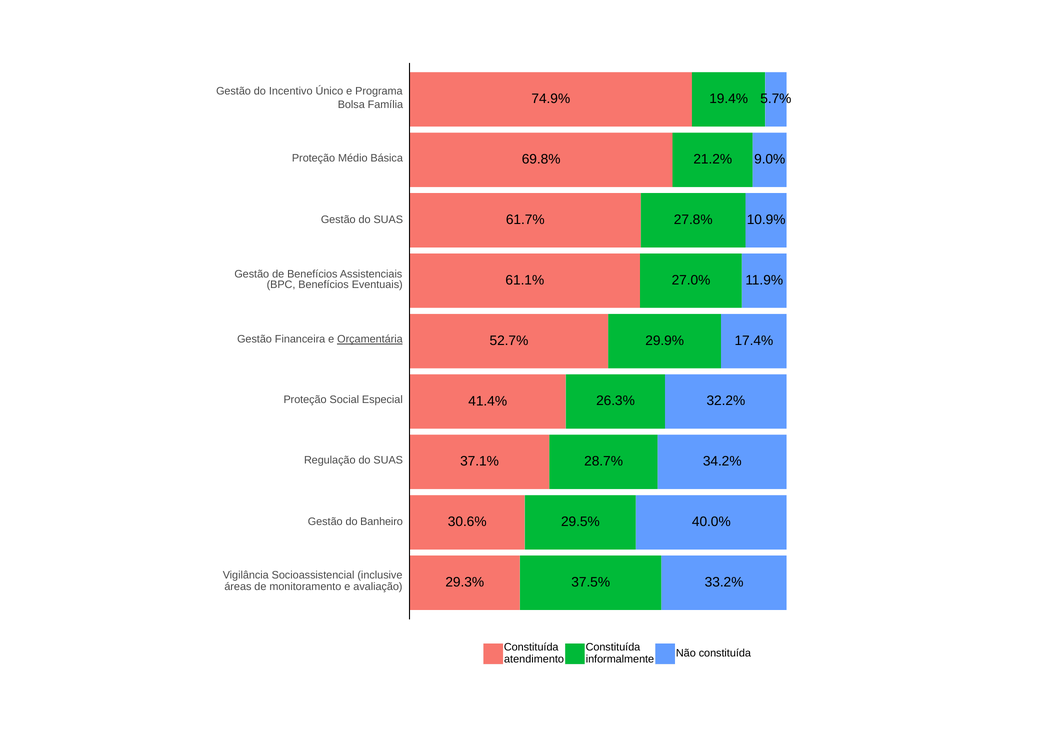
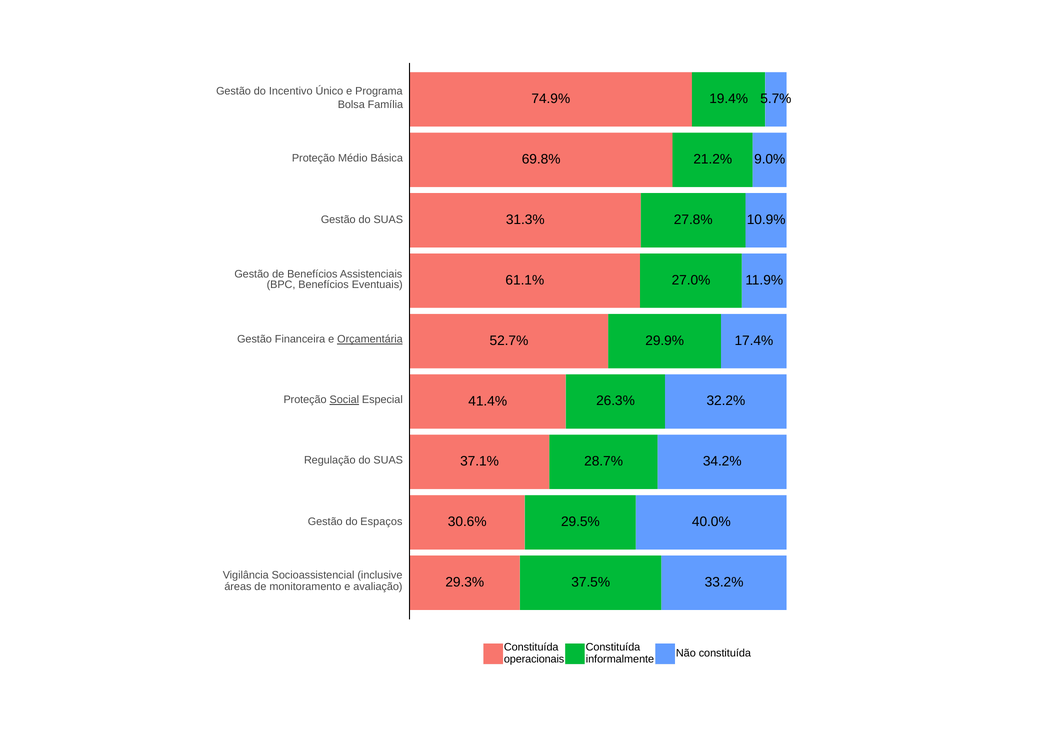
61.7%: 61.7% -> 31.3% (525, 220)
Social underline: none -> present (344, 400)
Banheiro: Banheiro -> Espaços (381, 522)
atendimento: atendimento -> operacionais (534, 659)
